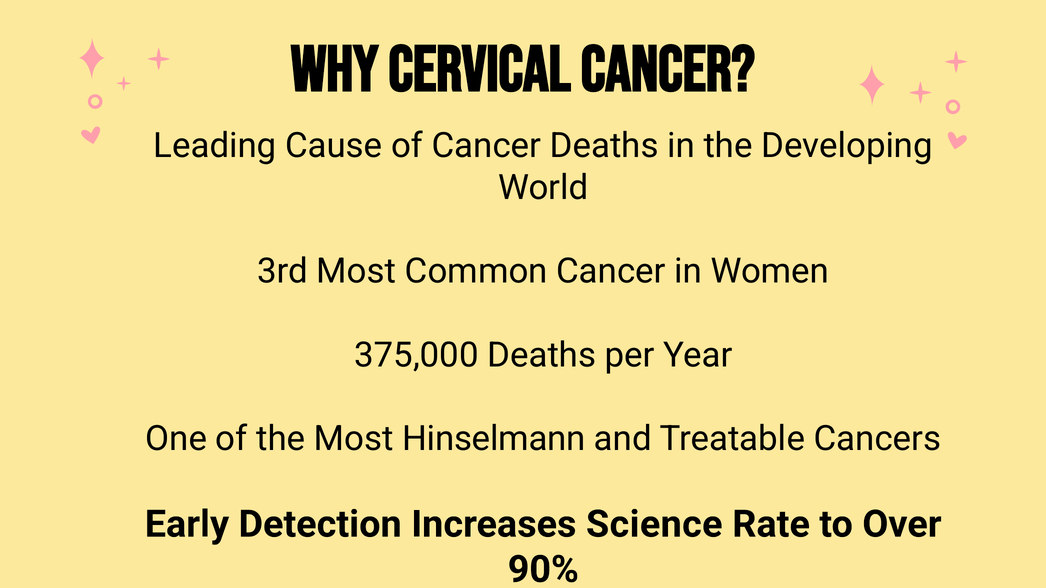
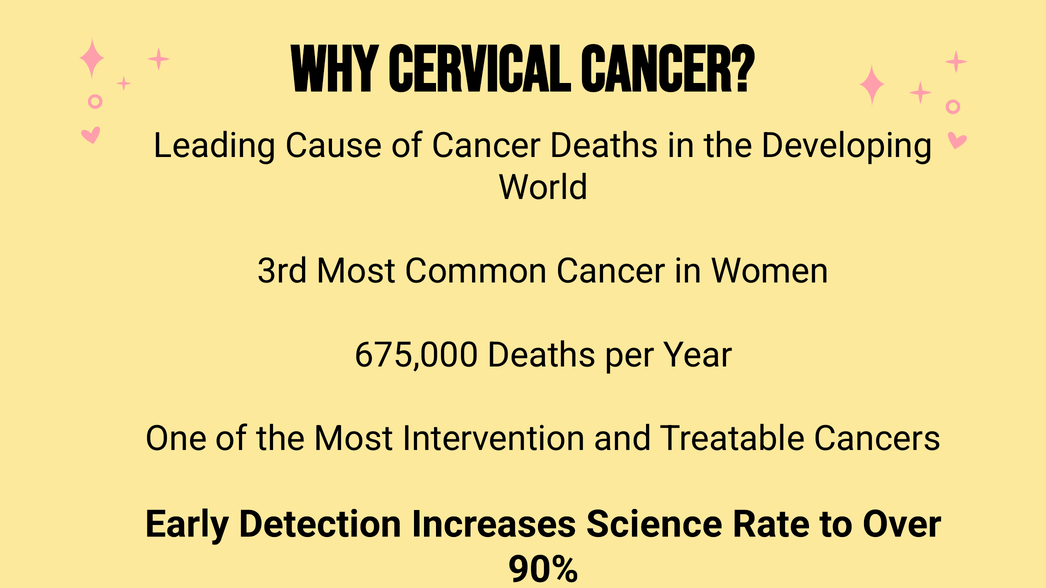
375,000: 375,000 -> 675,000 (416, 355)
Hinselmann: Hinselmann -> Intervention (494, 439)
